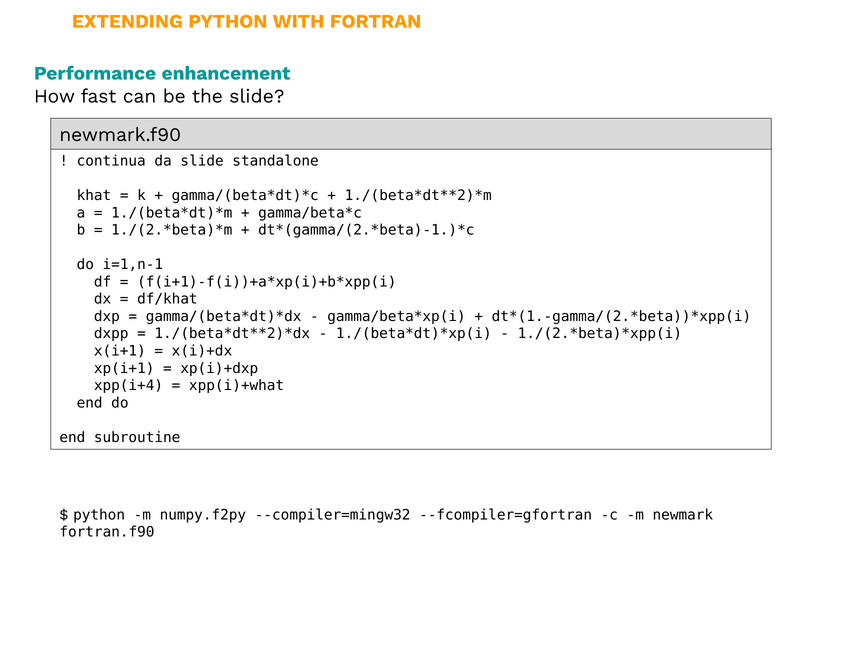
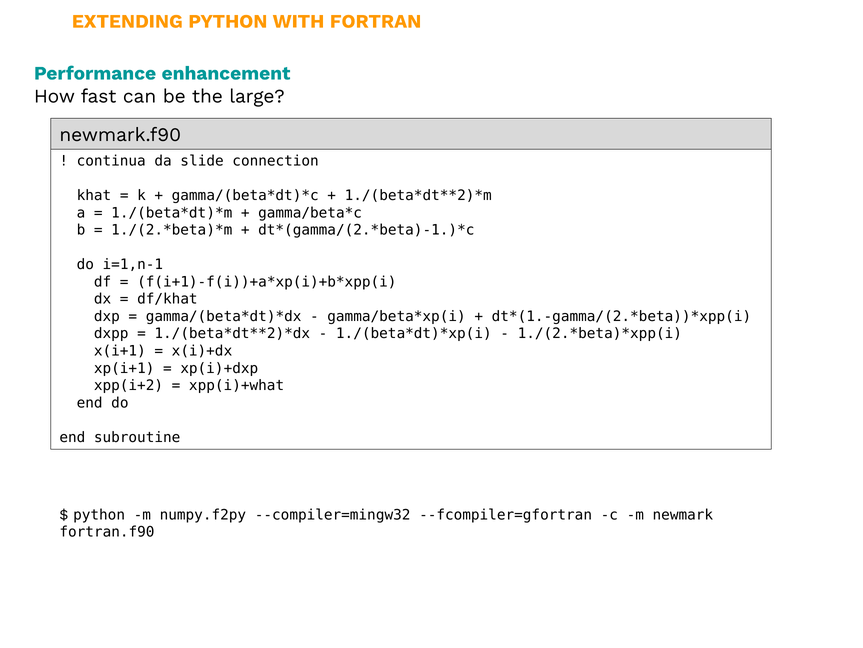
the slide: slide -> large (257, 96)
standalone: standalone -> connection (276, 161)
xpp(i+4: xpp(i+4 -> xpp(i+2 (128, 385)
